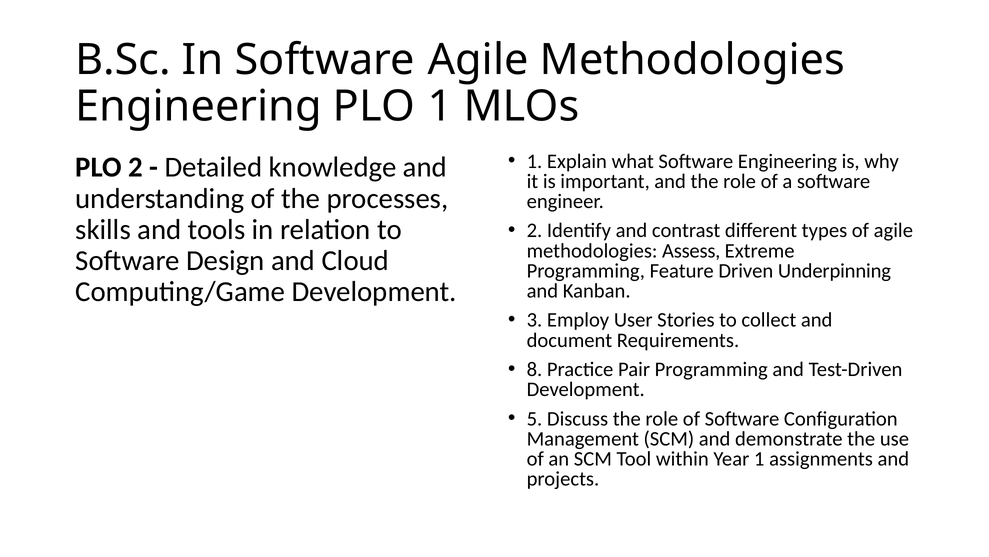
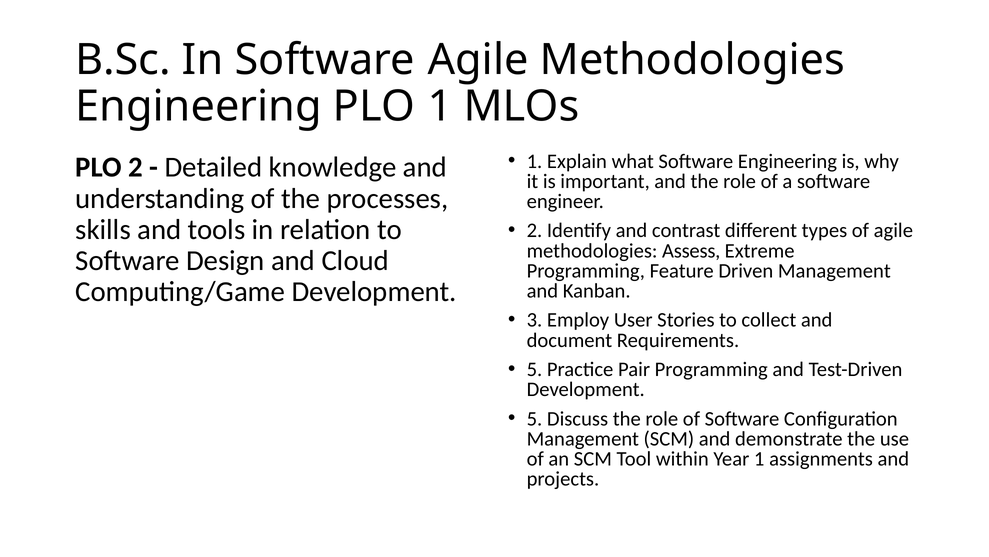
Driven Underpinning: Underpinning -> Management (834, 270)
8: 8 -> 5 (534, 369)
